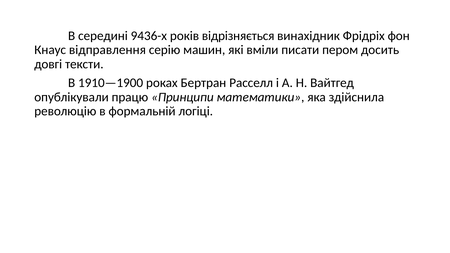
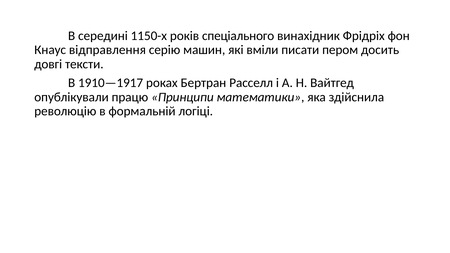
9436-х: 9436-х -> 1150-х (149, 36)
відрізняється: відрізняється -> спеціального (238, 36)
1910—1900: 1910—1900 -> 1910—1917 (111, 83)
